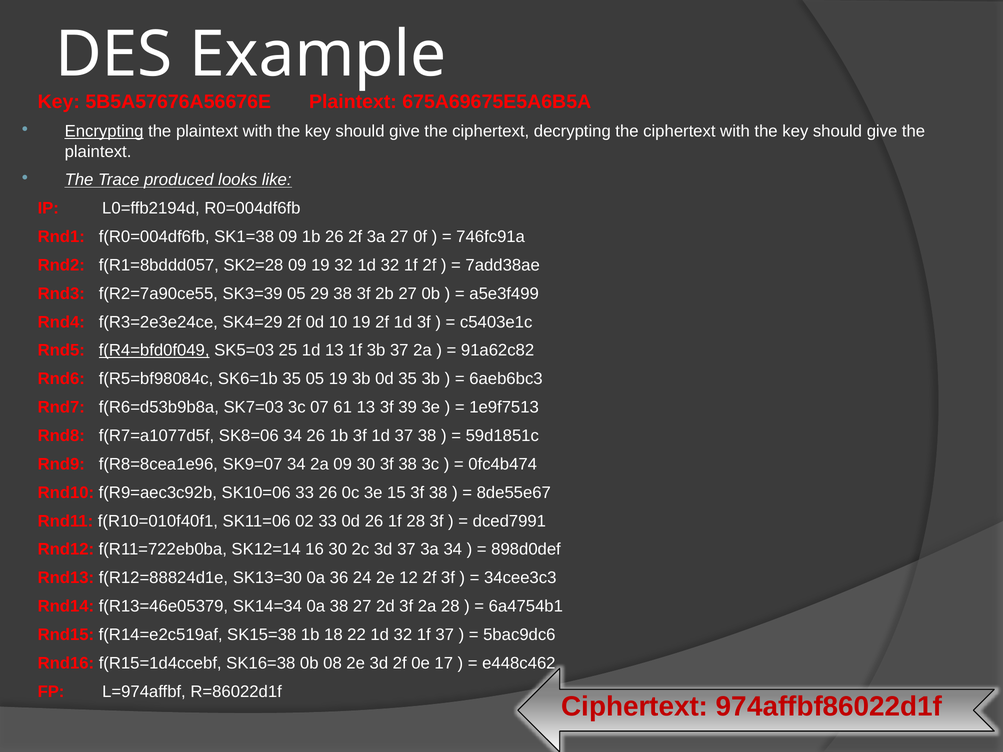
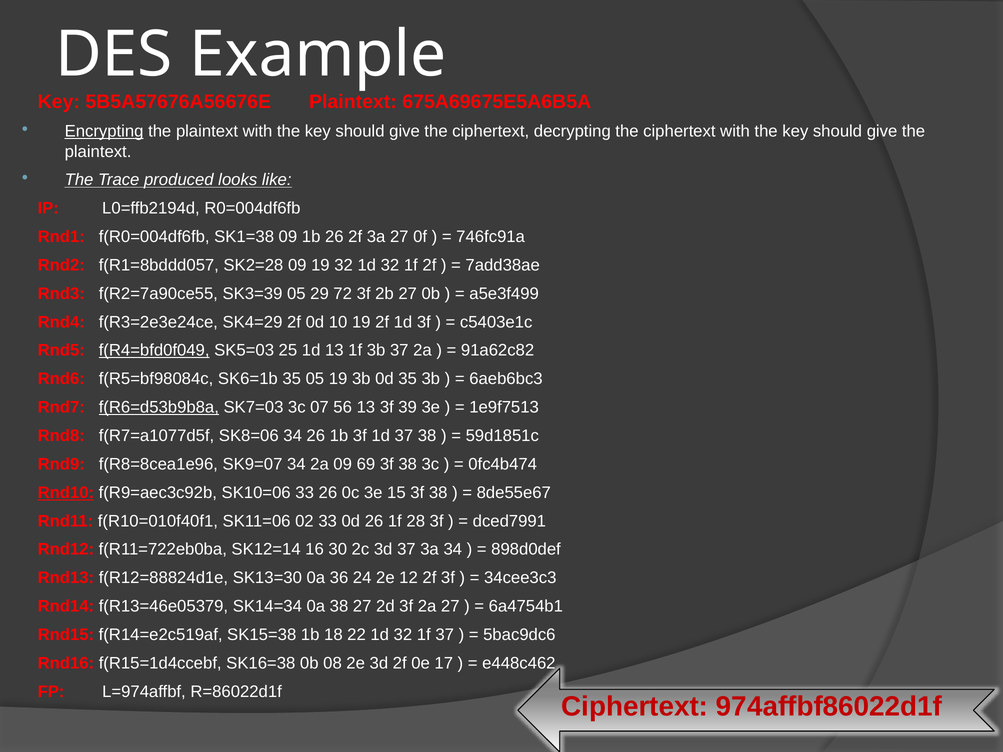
29 38: 38 -> 72 (343, 294)
f(R6=d53b9b8a underline: none -> present (159, 407)
61: 61 -> 56 (343, 407)
09 30: 30 -> 69 (366, 464)
Rnd10 underline: none -> present (66, 493)
2a 28: 28 -> 27 (450, 606)
